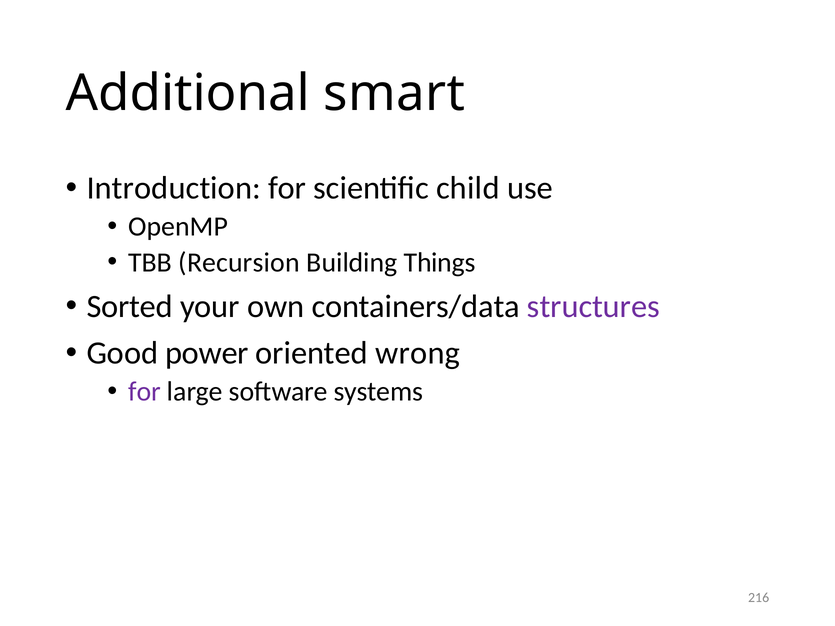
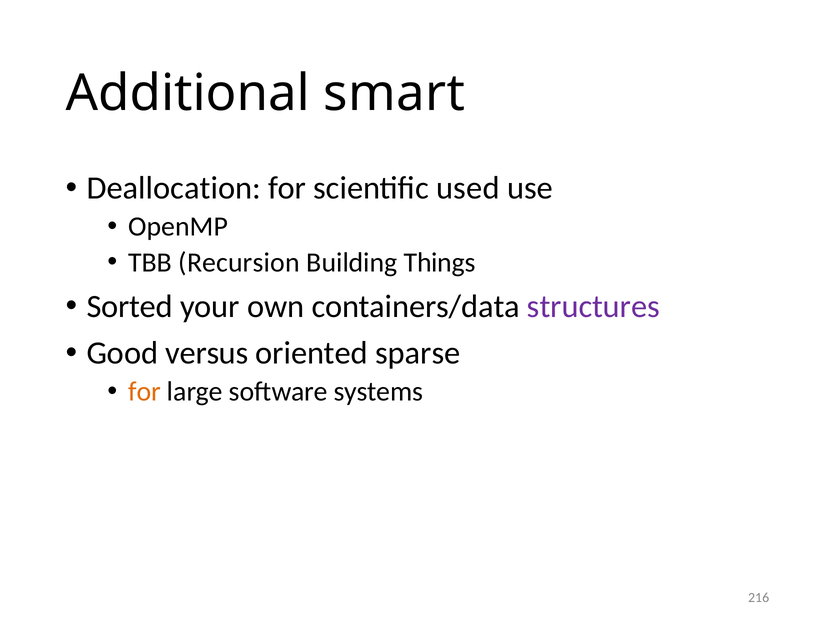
Introduction: Introduction -> Deallocation (174, 188)
child: child -> used (468, 188)
power: power -> versus (207, 353)
wrong: wrong -> sparse (418, 353)
for colour: purple -> orange (145, 392)
